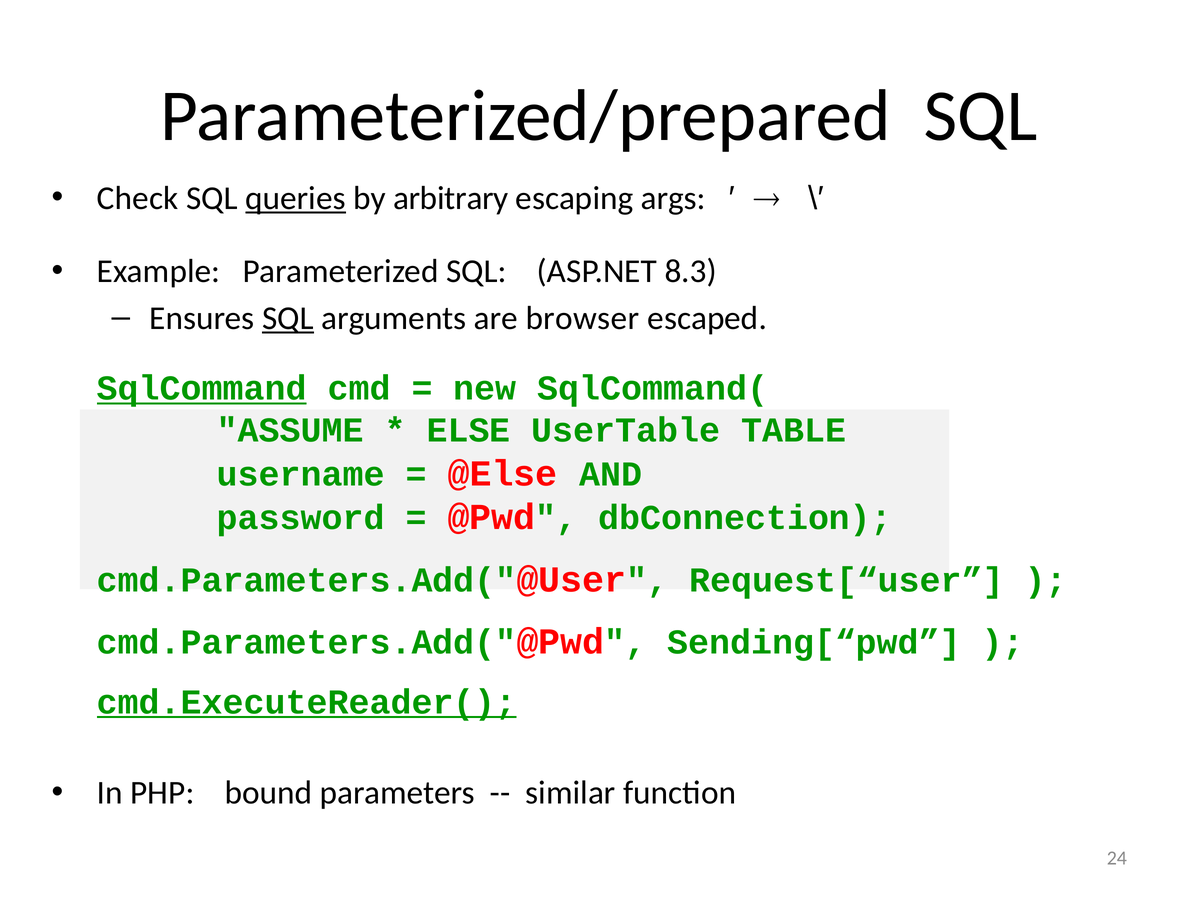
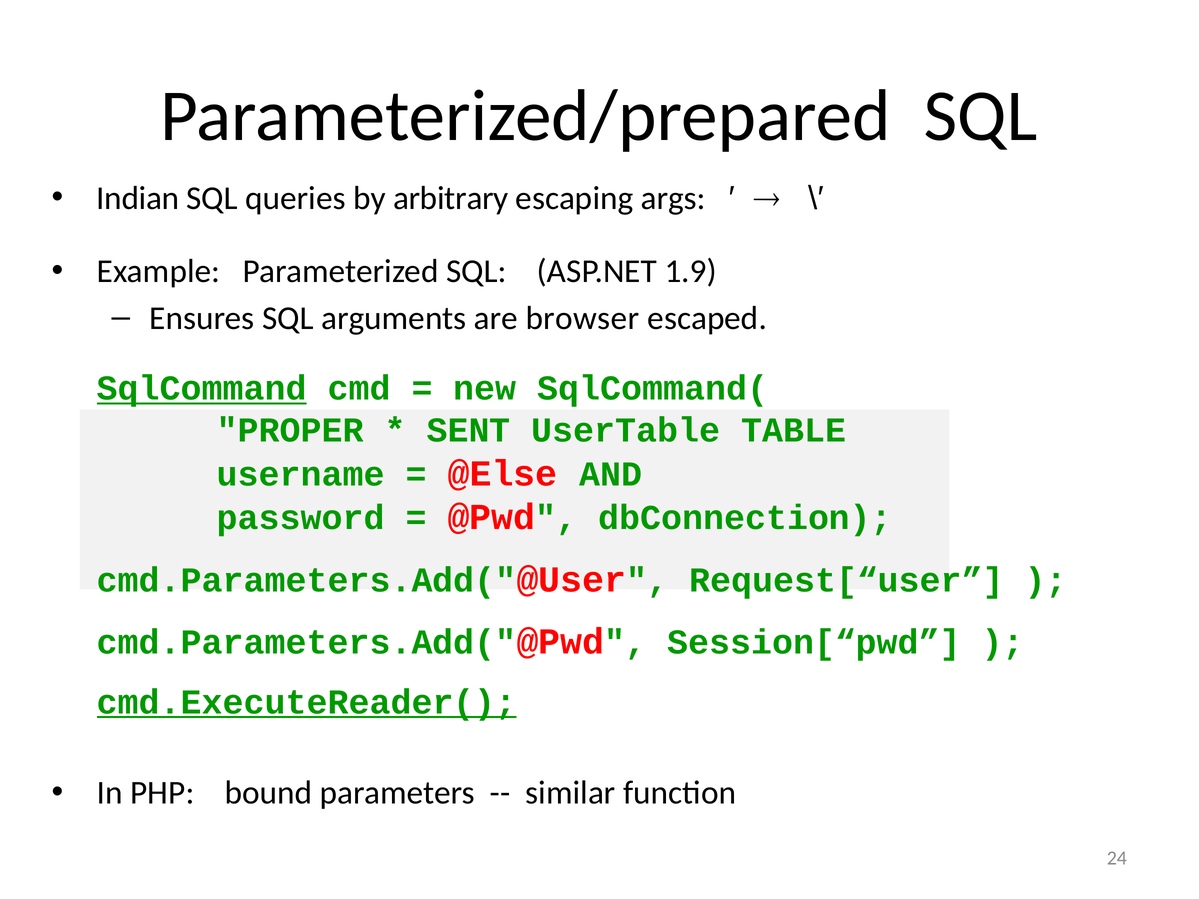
Check: Check -> Indian (138, 198)
queries underline: present -> none (296, 198)
8.3: 8.3 -> 1.9 (691, 271)
SQL underline: present -> none (288, 318)
ASSUME: ASSUME -> PROPER (290, 430)
ELSE: ELSE -> SENT (469, 430)
Sending[“pwd: Sending[“pwd -> Session[“pwd (814, 643)
